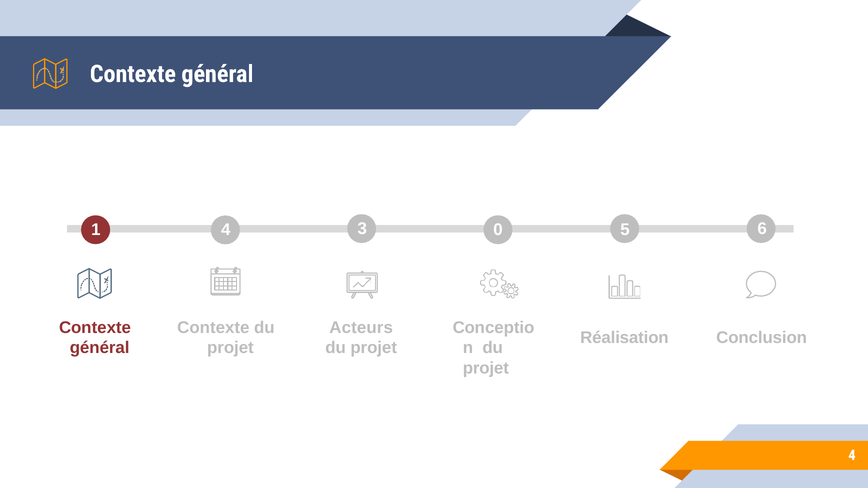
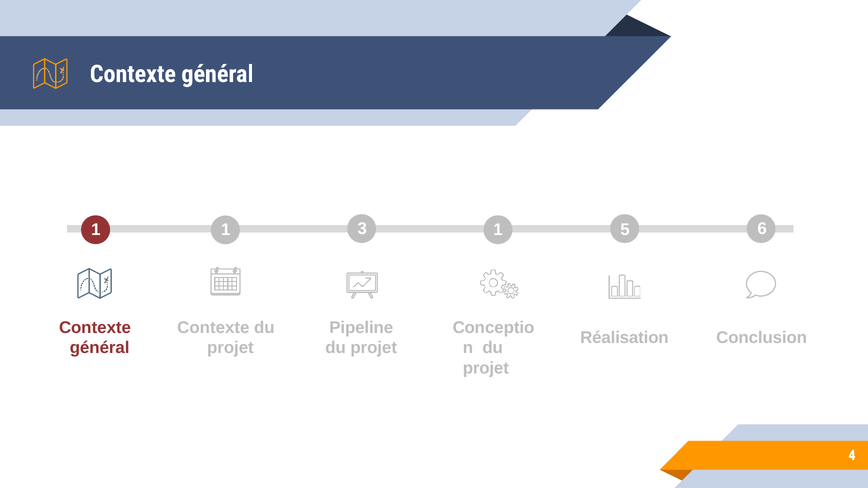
1 4: 4 -> 1 (226, 230)
3 0: 0 -> 1 (498, 230)
Acteurs: Acteurs -> Pipeline (361, 328)
